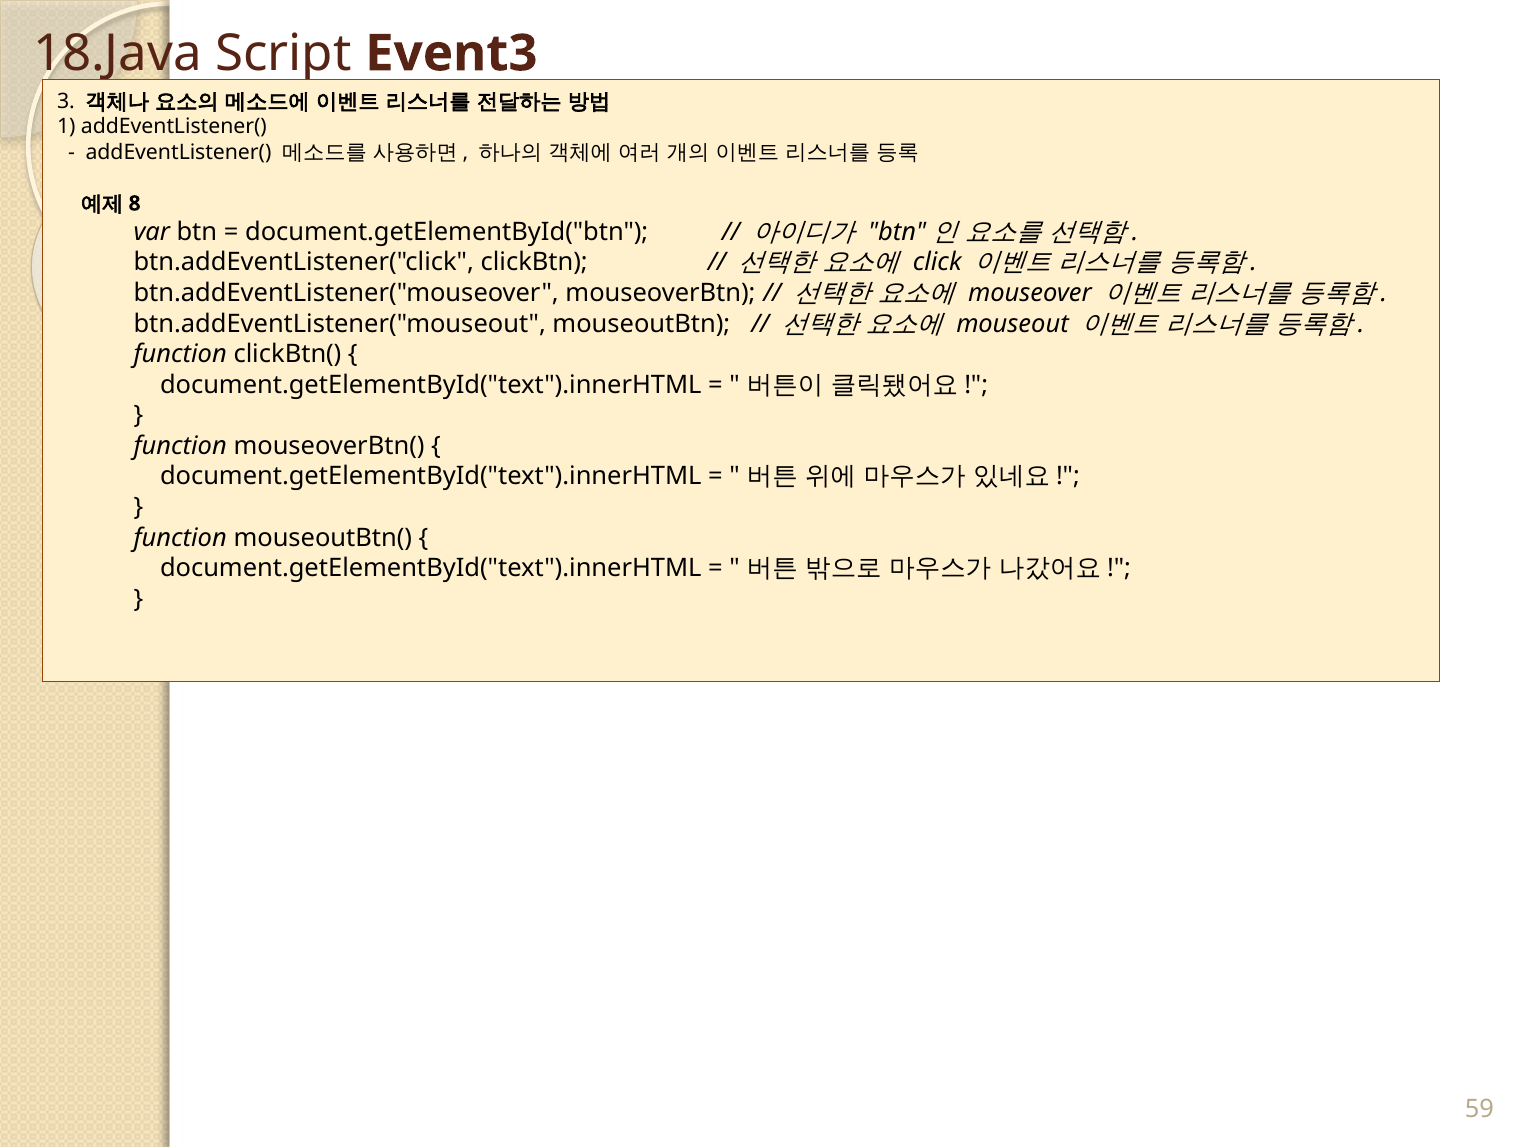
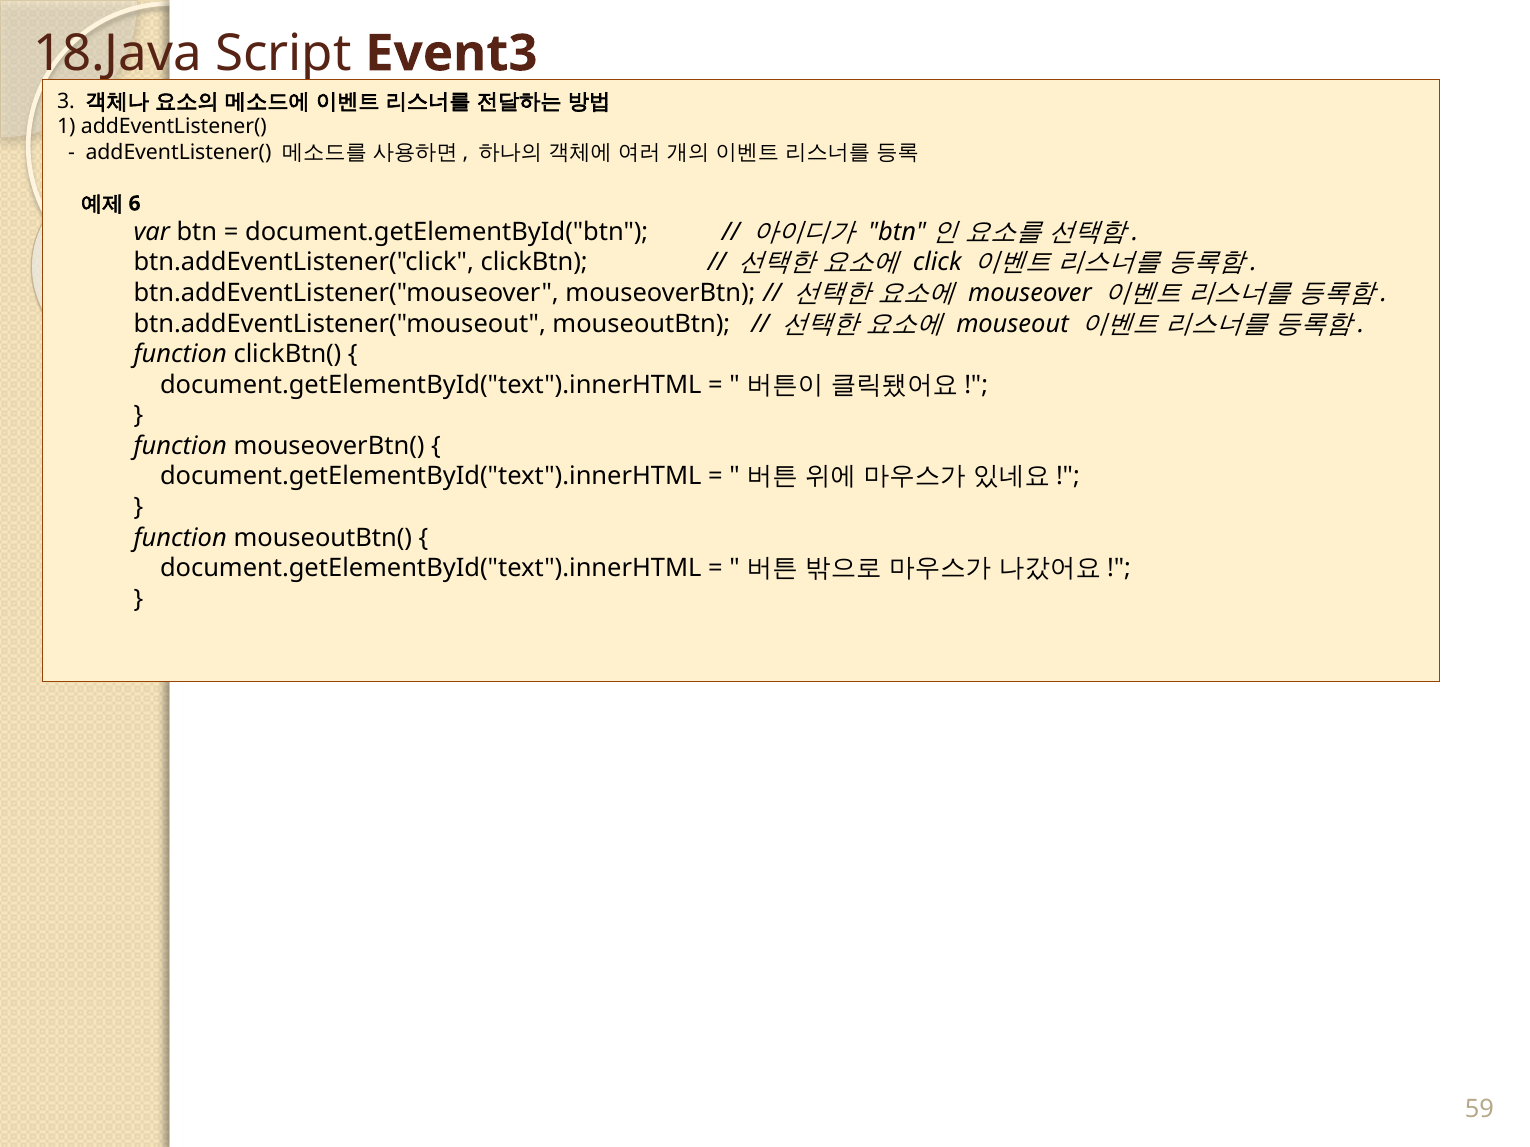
8: 8 -> 6 (135, 204)
